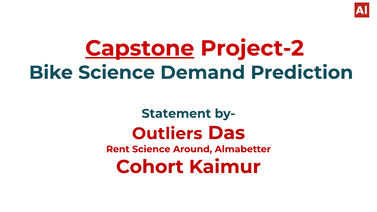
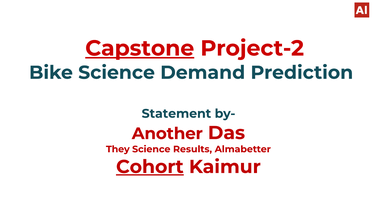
Outliers: Outliers -> Another (167, 134)
Rent: Rent -> They (118, 149)
Around: Around -> Results (193, 149)
Cohort underline: none -> present (150, 167)
